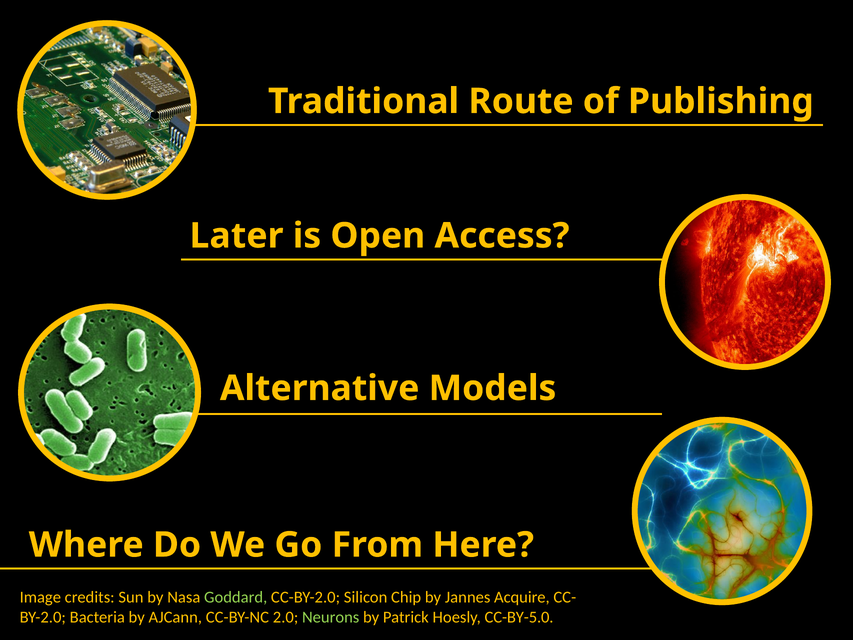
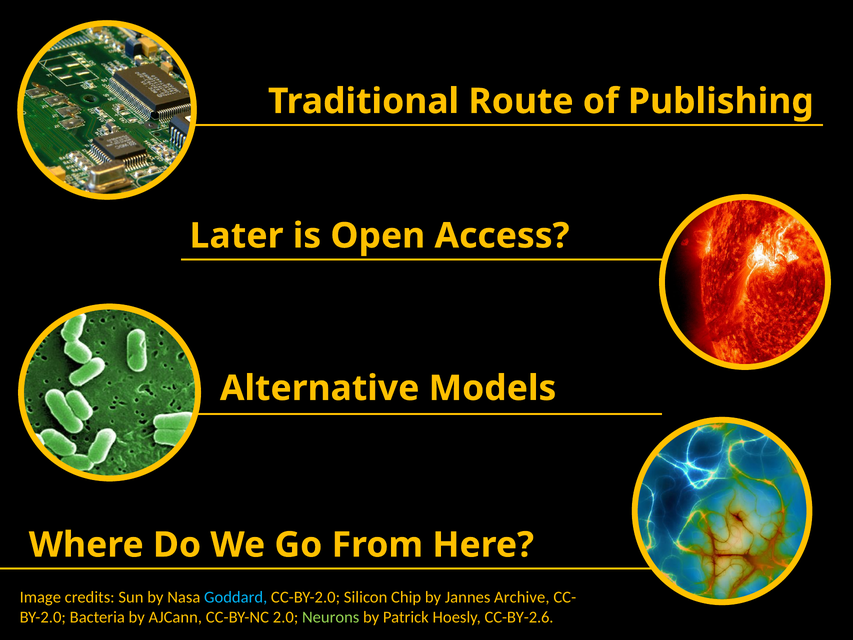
Goddard colour: light green -> light blue (236, 597)
Acquire: Acquire -> Archive (522, 597)
CC-BY-5.0: CC-BY-5.0 -> CC-BY-2.6 (519, 617)
